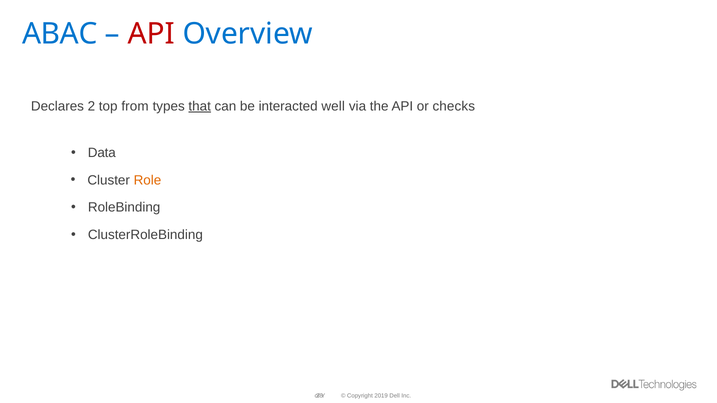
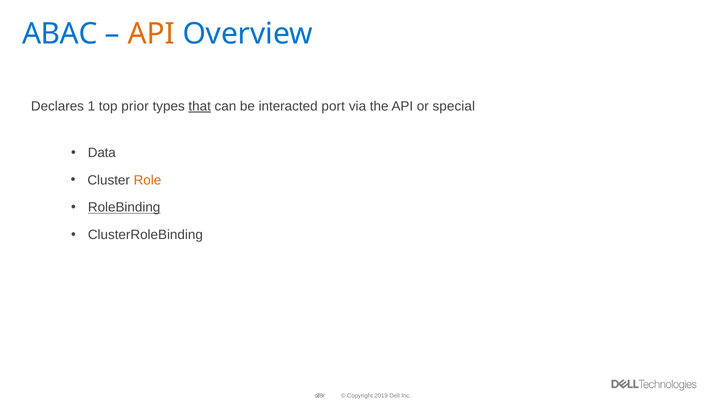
API colour: red -> orange (151, 34)
2: 2 -> 1 (91, 106)
from: from -> prior (135, 106)
well: well -> port (333, 106)
checks: checks -> special (454, 106)
RoleBinding underline: none -> present (124, 208)
